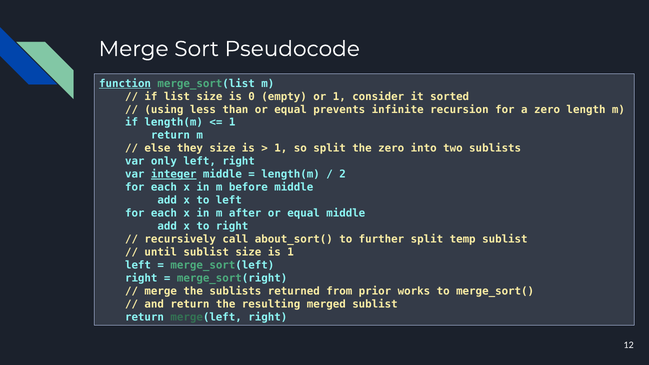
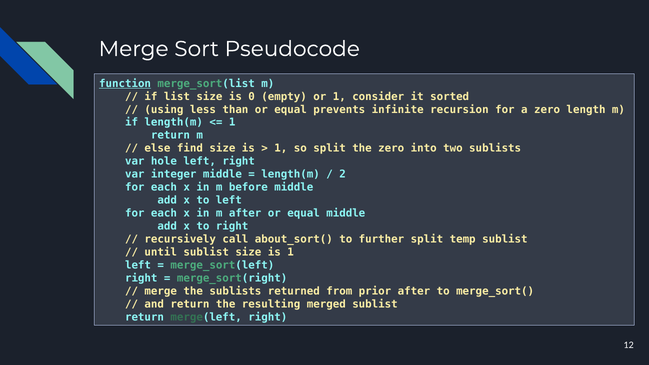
they: they -> find (190, 148)
only: only -> hole (164, 161)
integer underline: present -> none (174, 174)
prior works: works -> after (414, 291)
